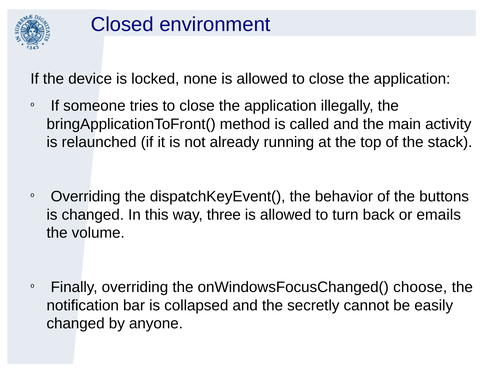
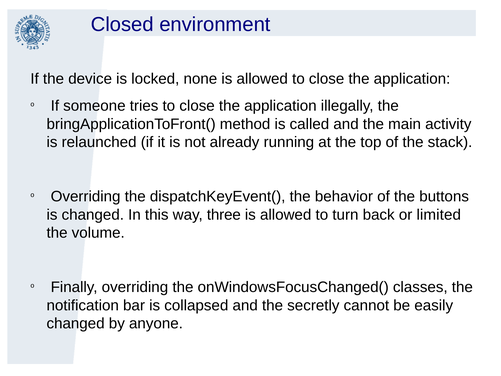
emails: emails -> limited (439, 215)
choose: choose -> classes (420, 287)
